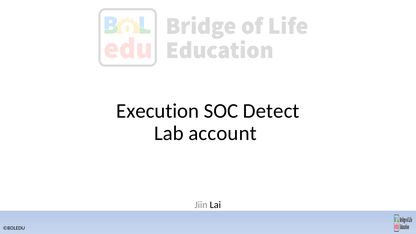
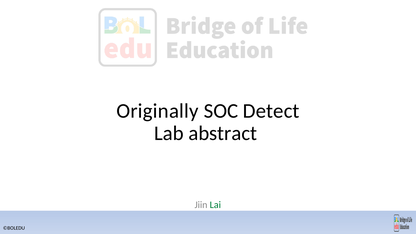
Execution: Execution -> Originally (158, 111)
account: account -> abstract (223, 133)
Lai colour: black -> green (215, 205)
